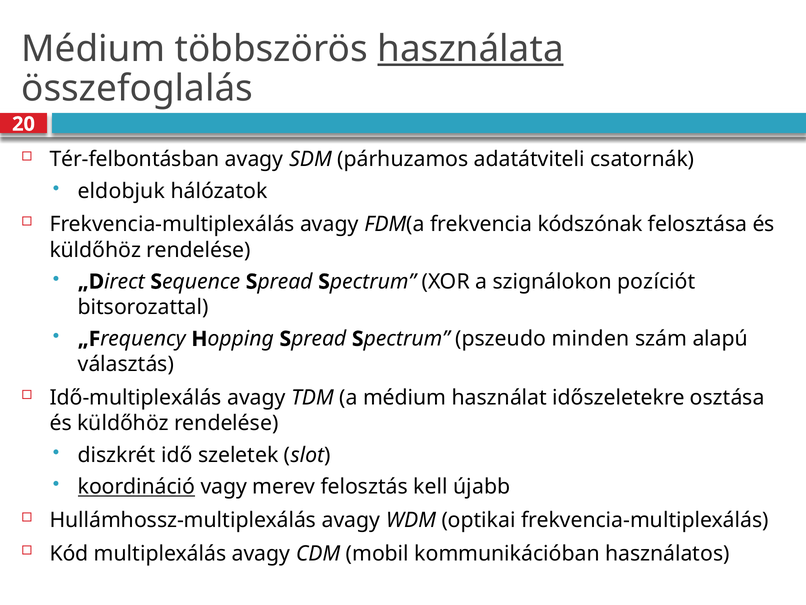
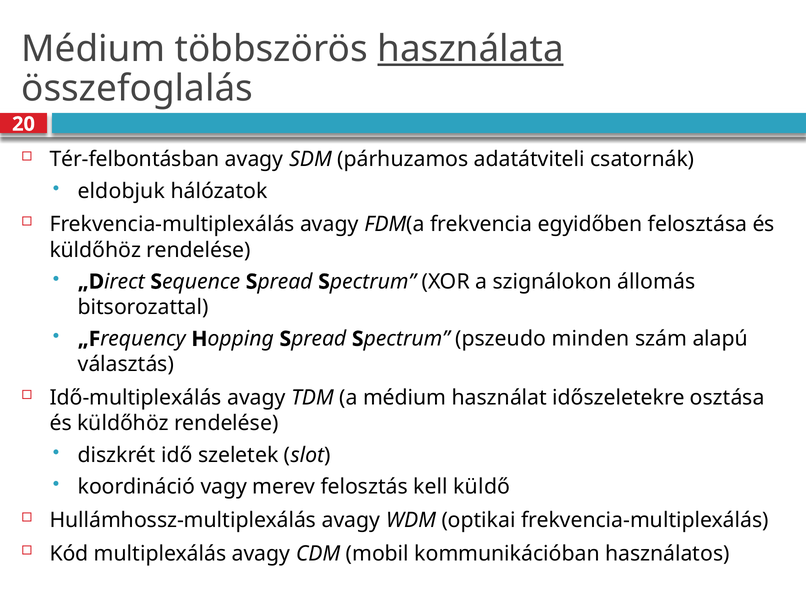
kódszónak: kódszónak -> egyidőben (590, 224)
pozíciót: pozíciót -> állomás (656, 281)
koordináció underline: present -> none (136, 486)
újabb: újabb -> küldő (482, 486)
